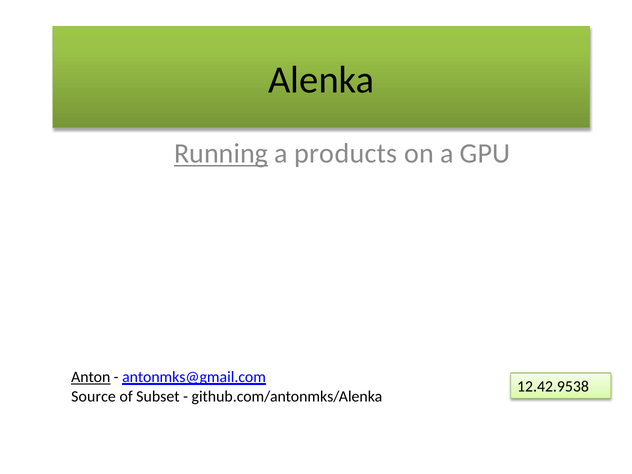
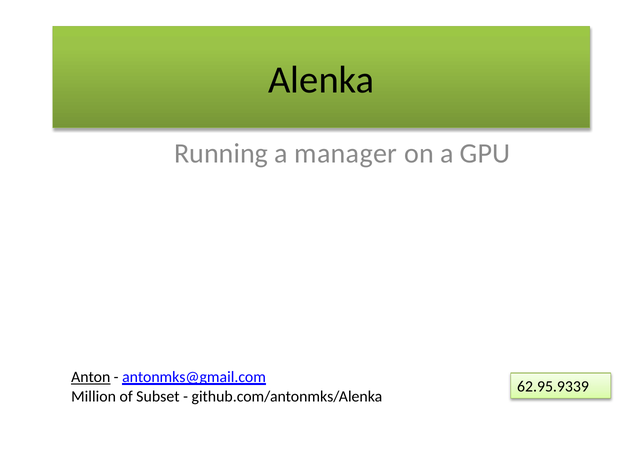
Running underline: present -> none (221, 154)
products: products -> manager (346, 154)
12.42.9538: 12.42.9538 -> 62.95.9339 (553, 387)
Source: Source -> Million (94, 396)
